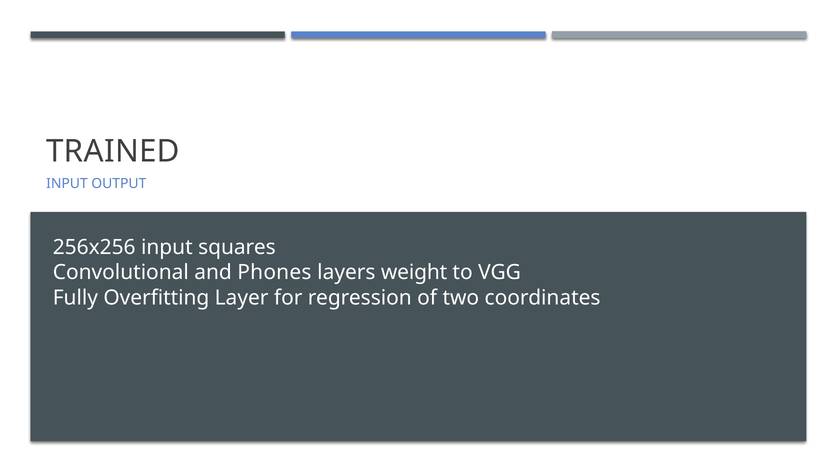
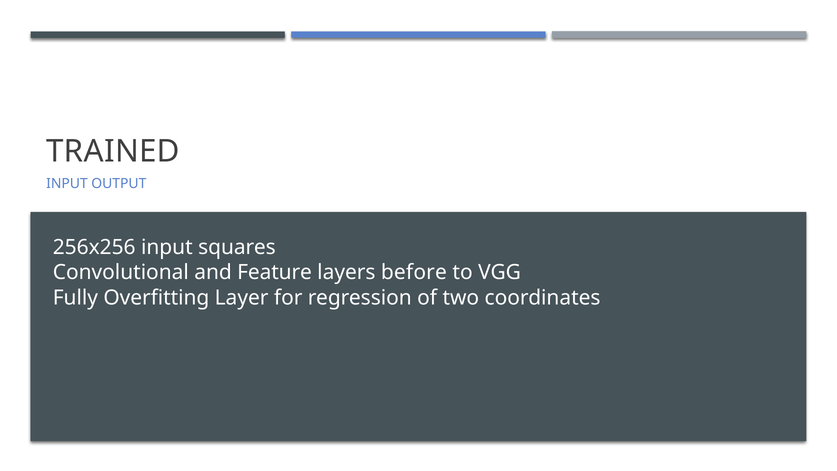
Phones: Phones -> Feature (275, 272)
weight: weight -> before (414, 272)
